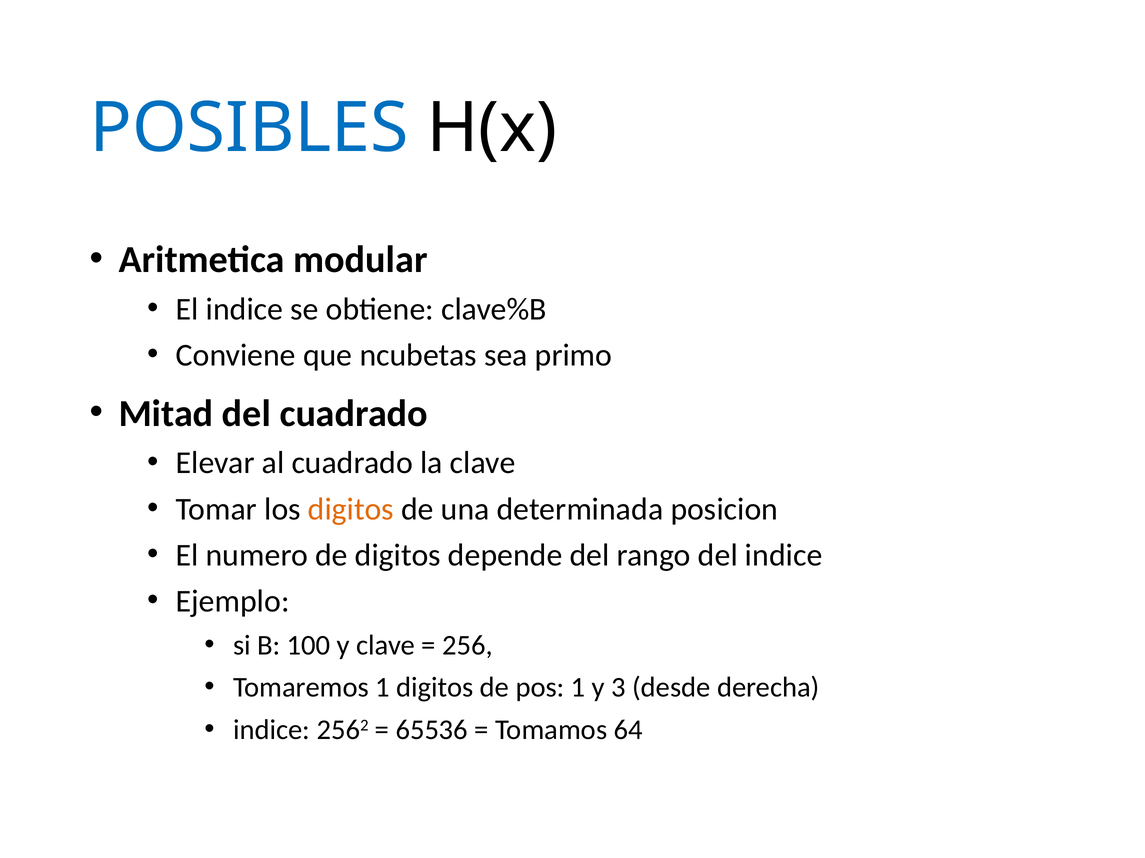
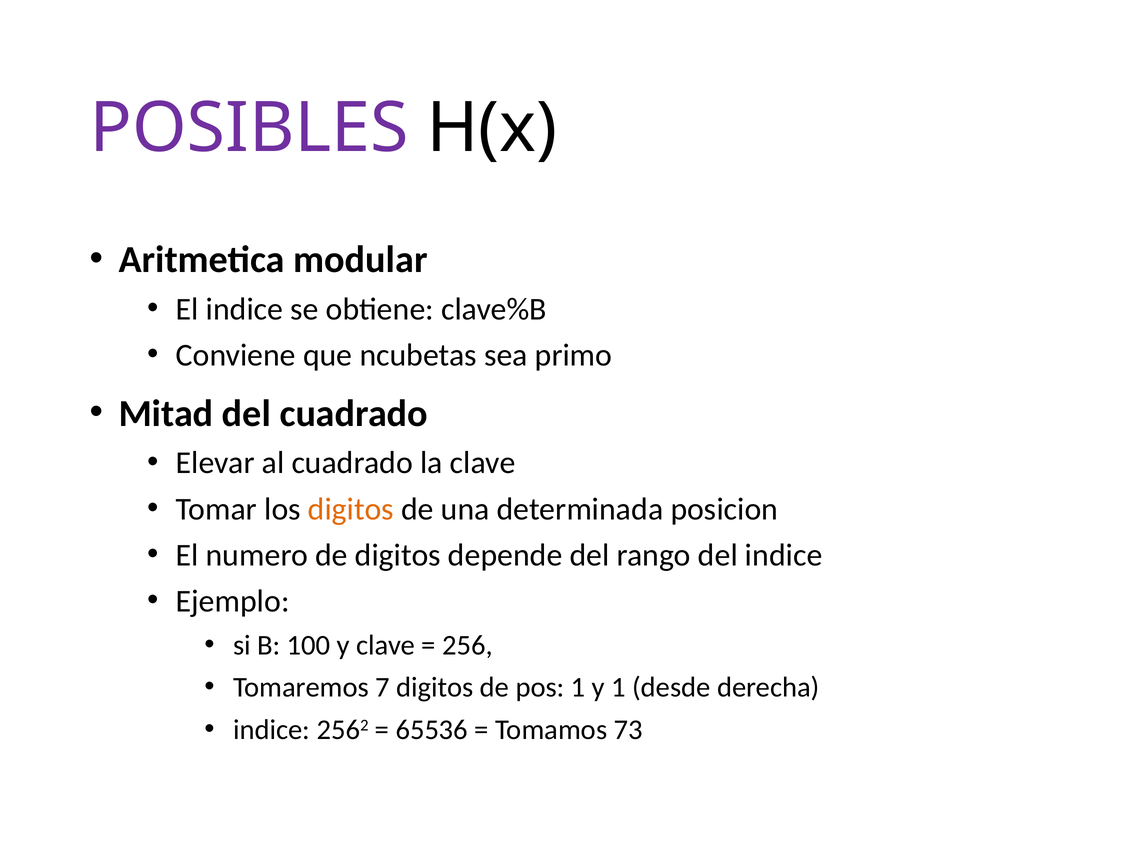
POSIBLES colour: blue -> purple (249, 128)
Tomaremos 1: 1 -> 7 (382, 688)
y 3: 3 -> 1 (619, 688)
64: 64 -> 73 (628, 730)
